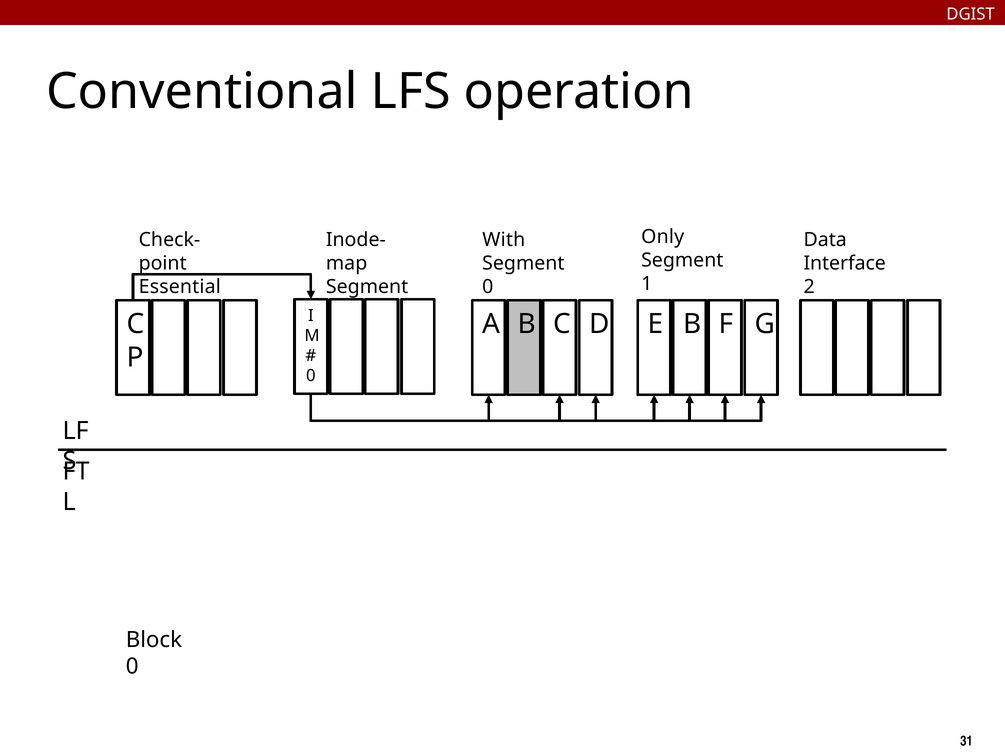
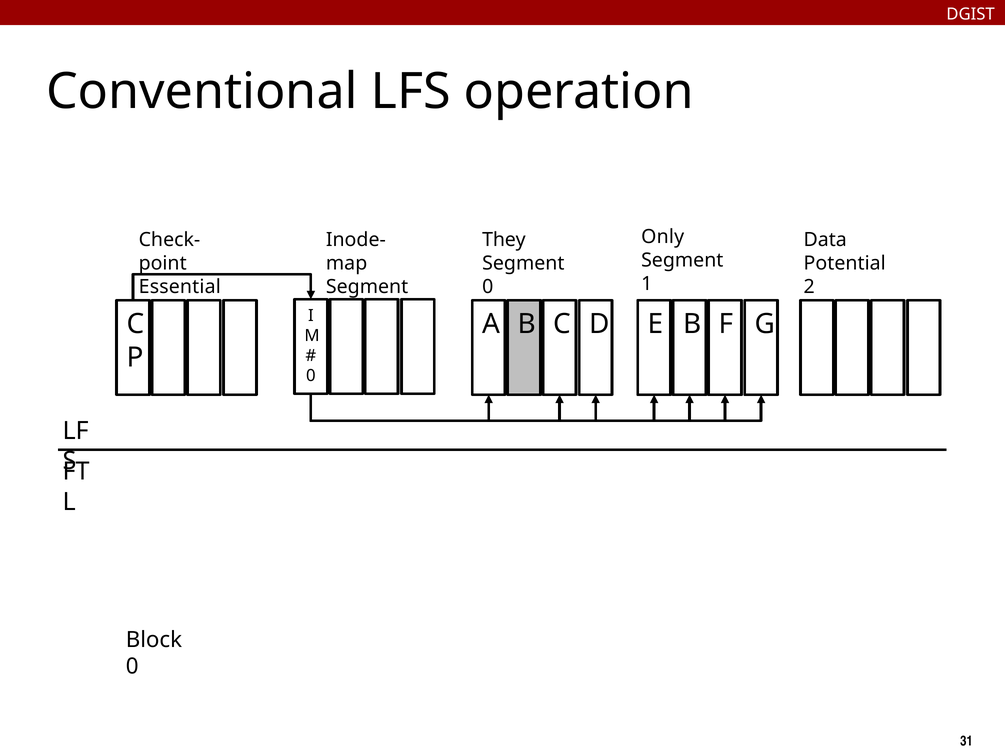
With: With -> They (504, 240)
Interface: Interface -> Potential (845, 263)
